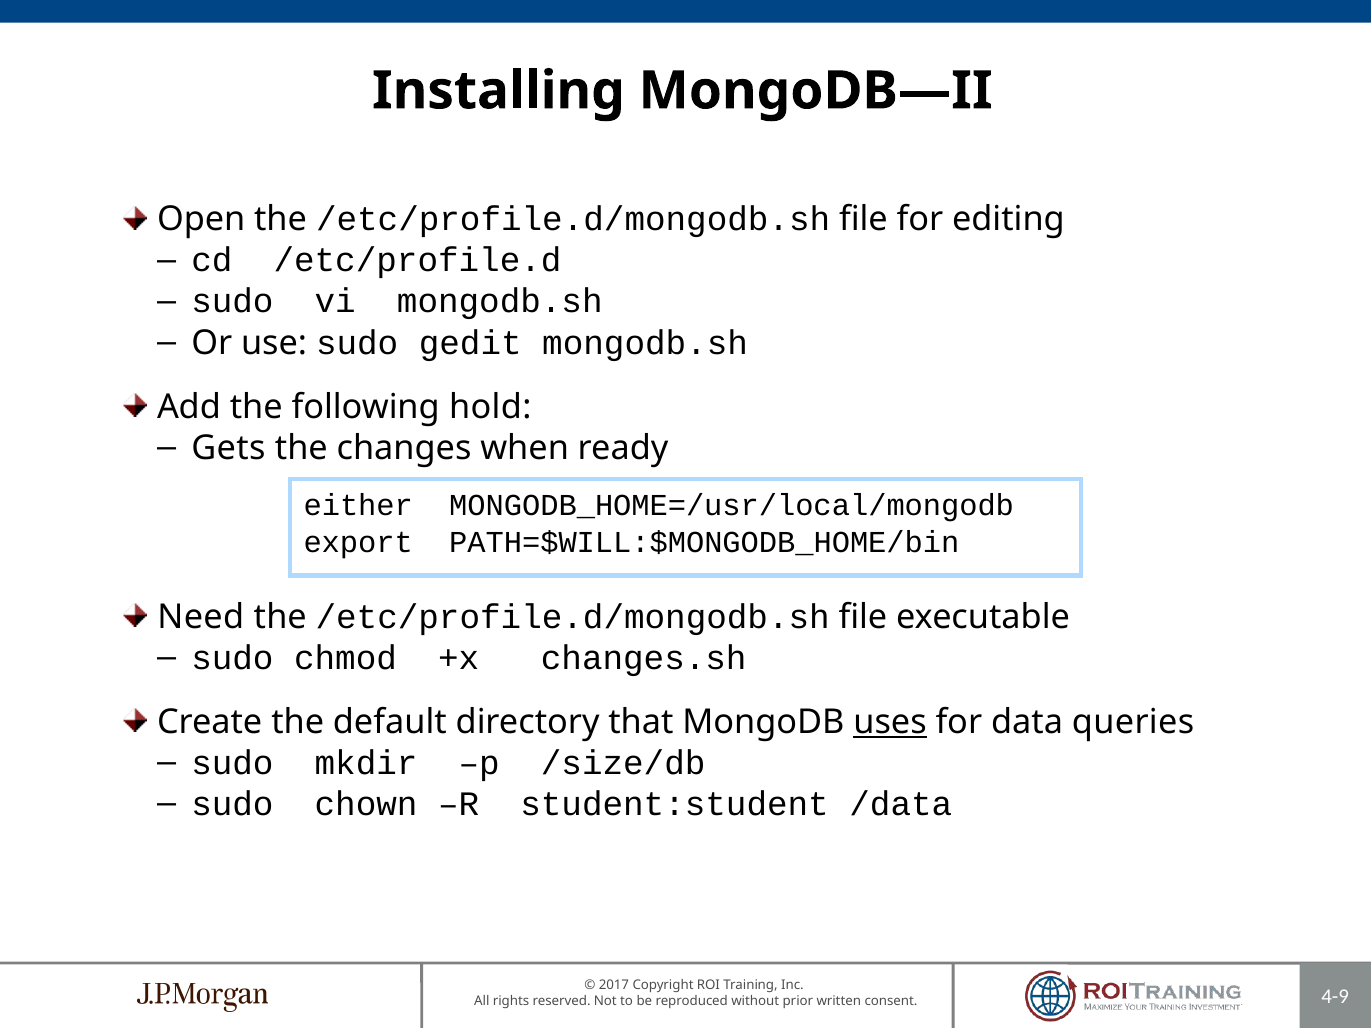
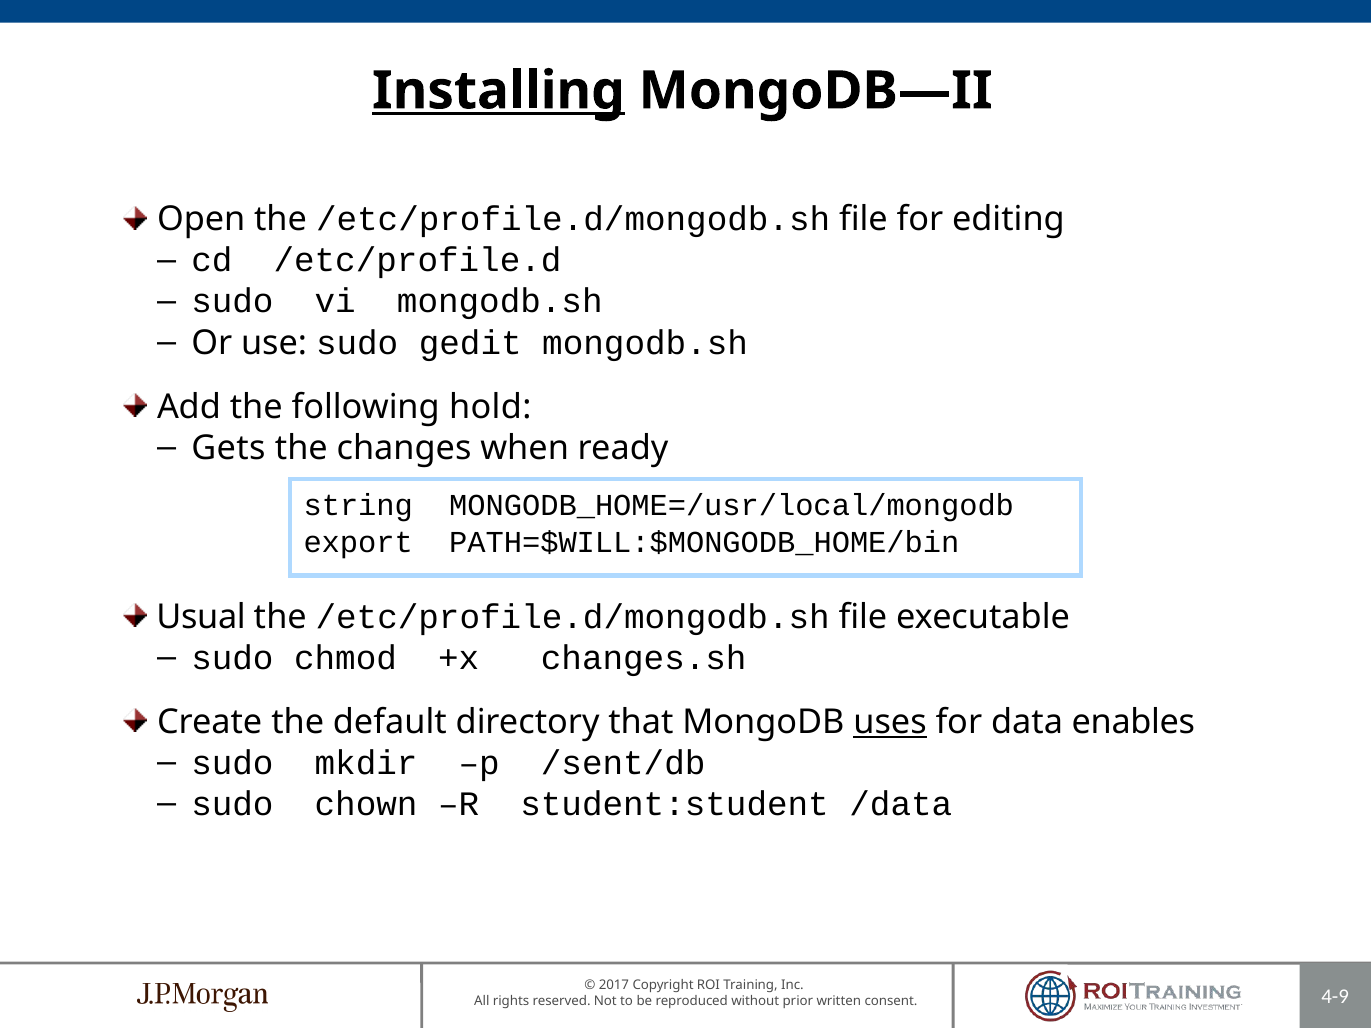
Installing underline: none -> present (498, 91)
either: either -> string (358, 506)
Need: Need -> Usual (201, 617)
queries: queries -> enables (1133, 722)
/size/db: /size/db -> /sent/db (623, 763)
